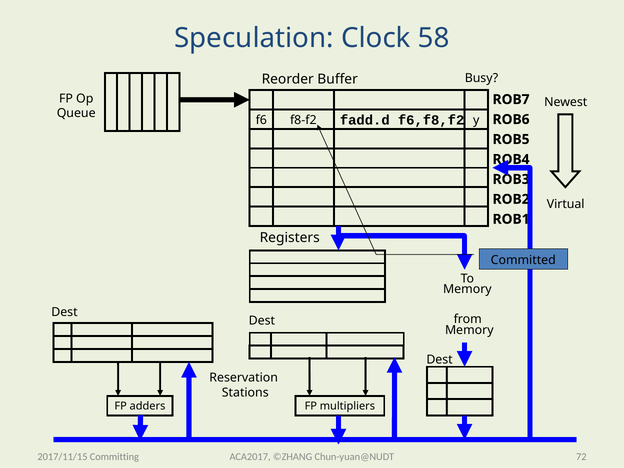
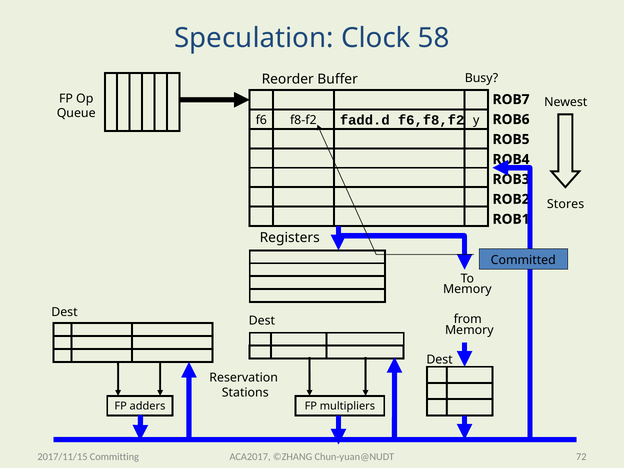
Virtual: Virtual -> Stores (566, 204)
